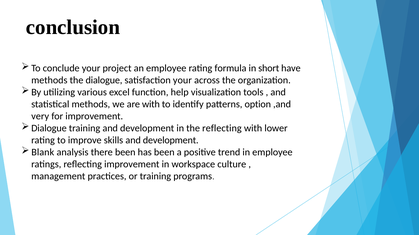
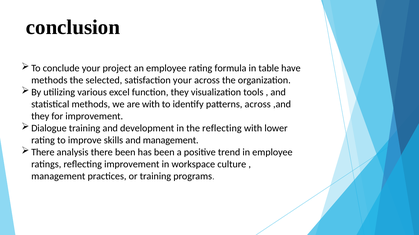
short: short -> table (269, 68)
the dialogue: dialogue -> selected (104, 81)
function help: help -> they (180, 93)
patterns option: option -> across (258, 105)
very: very -> they (40, 117)
skills and development: development -> management (171, 141)
Blank: Blank -> There (43, 153)
